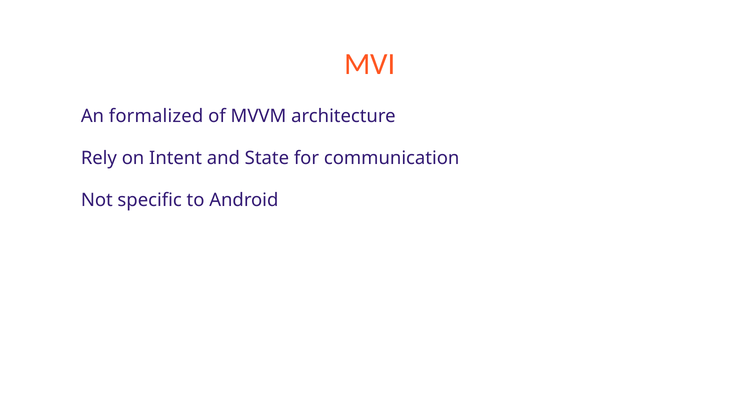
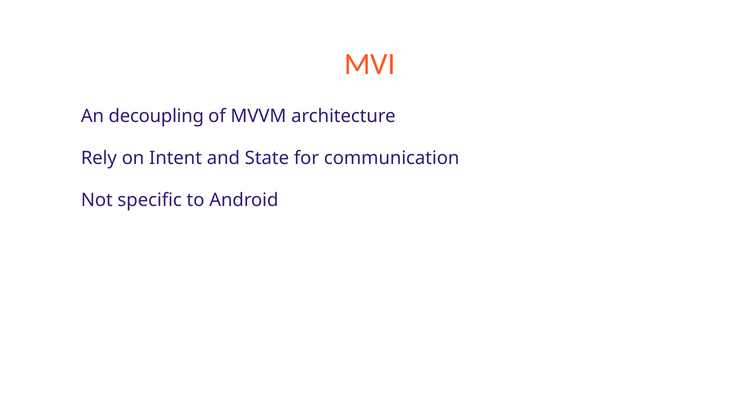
formalized: formalized -> decoupling (156, 116)
